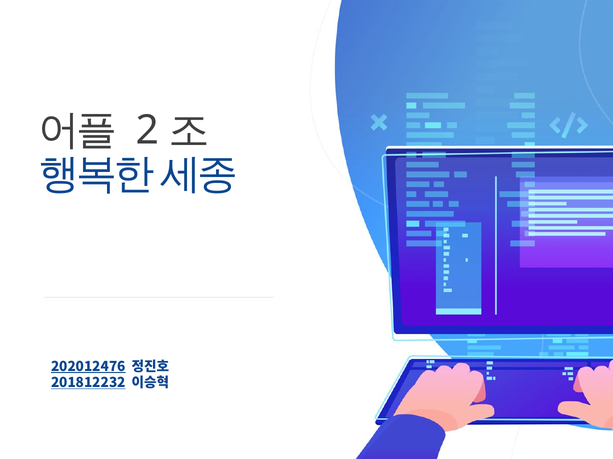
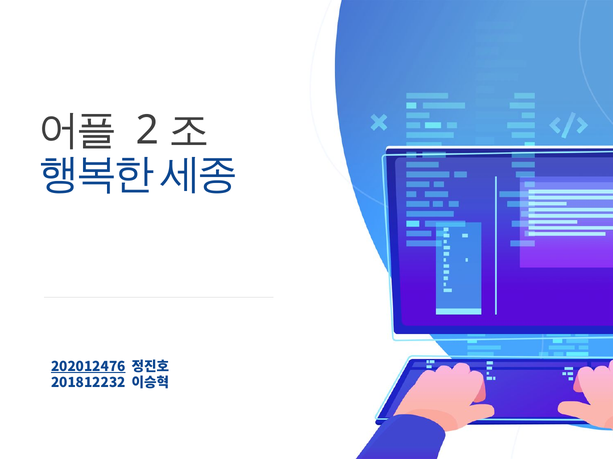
201812232 underline: present -> none (88, 384)
